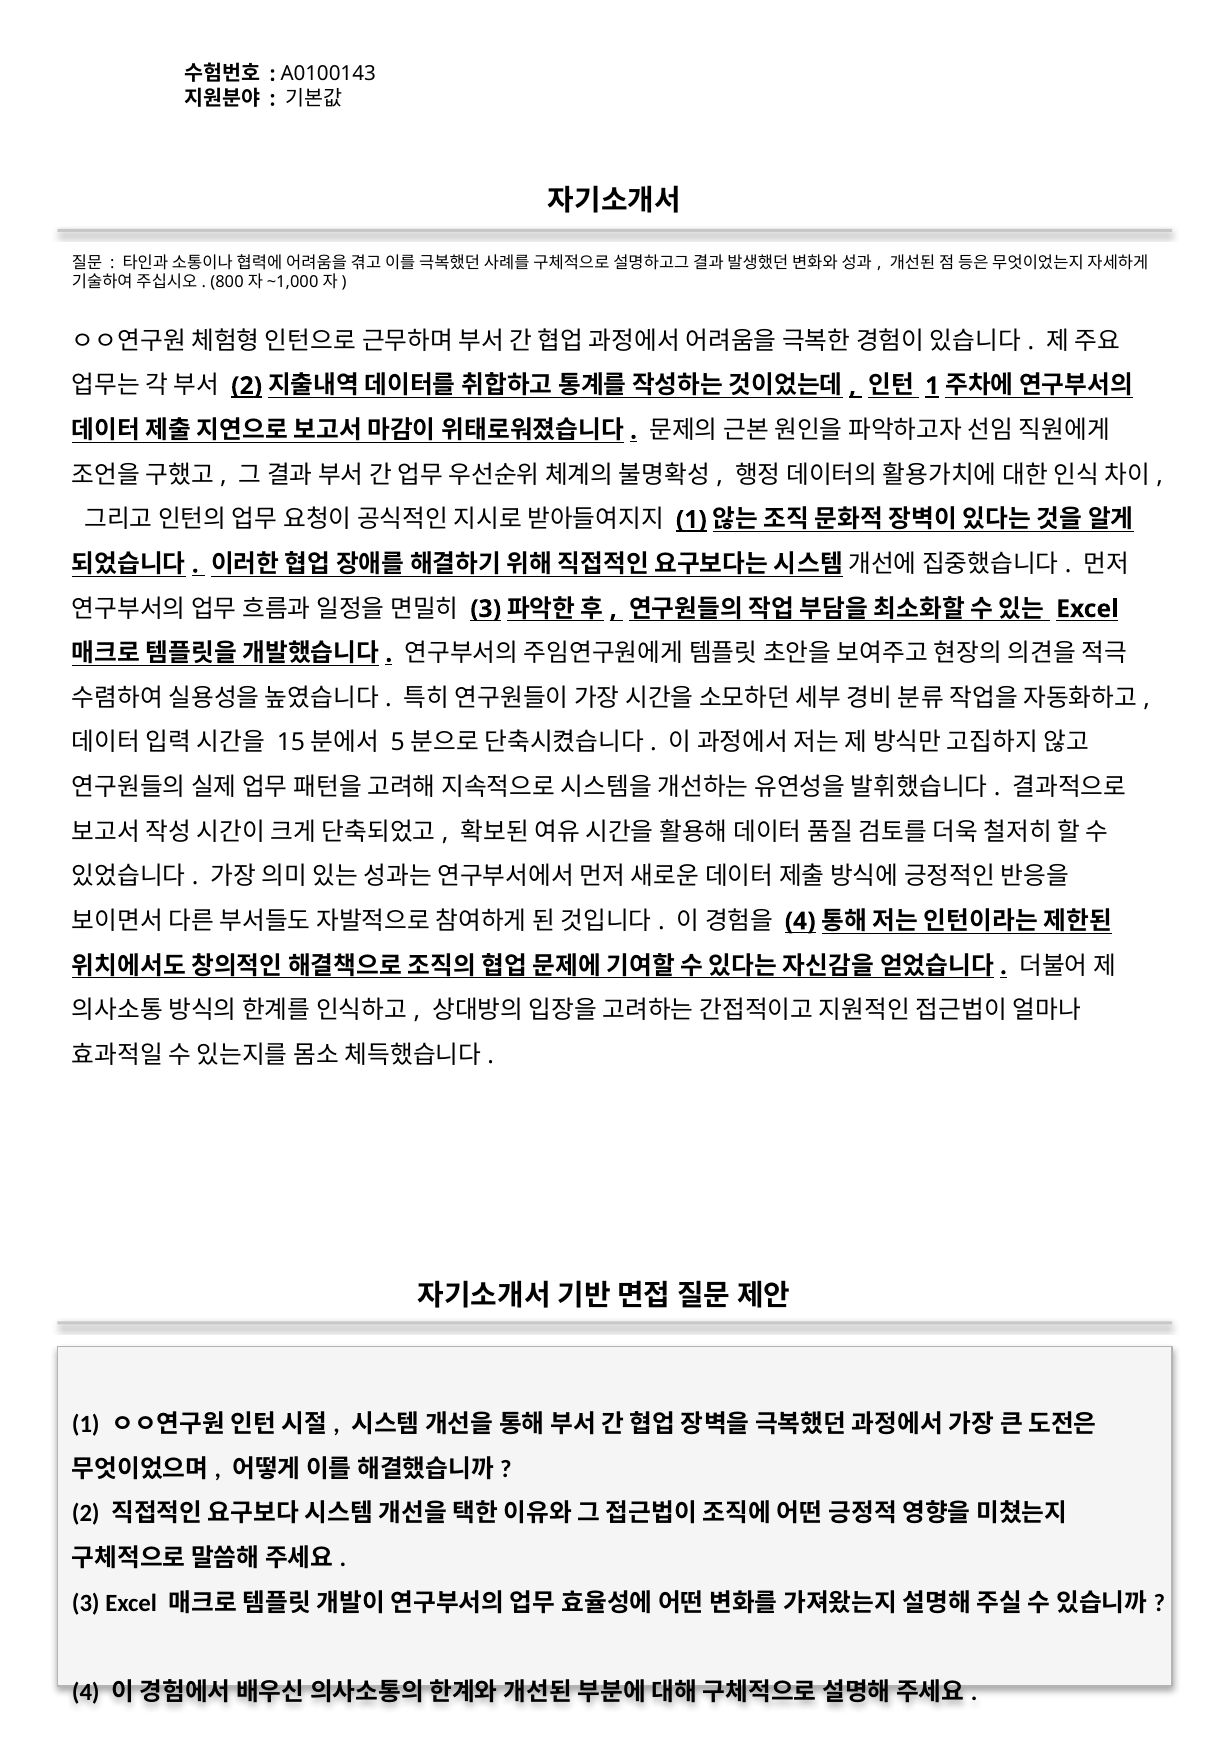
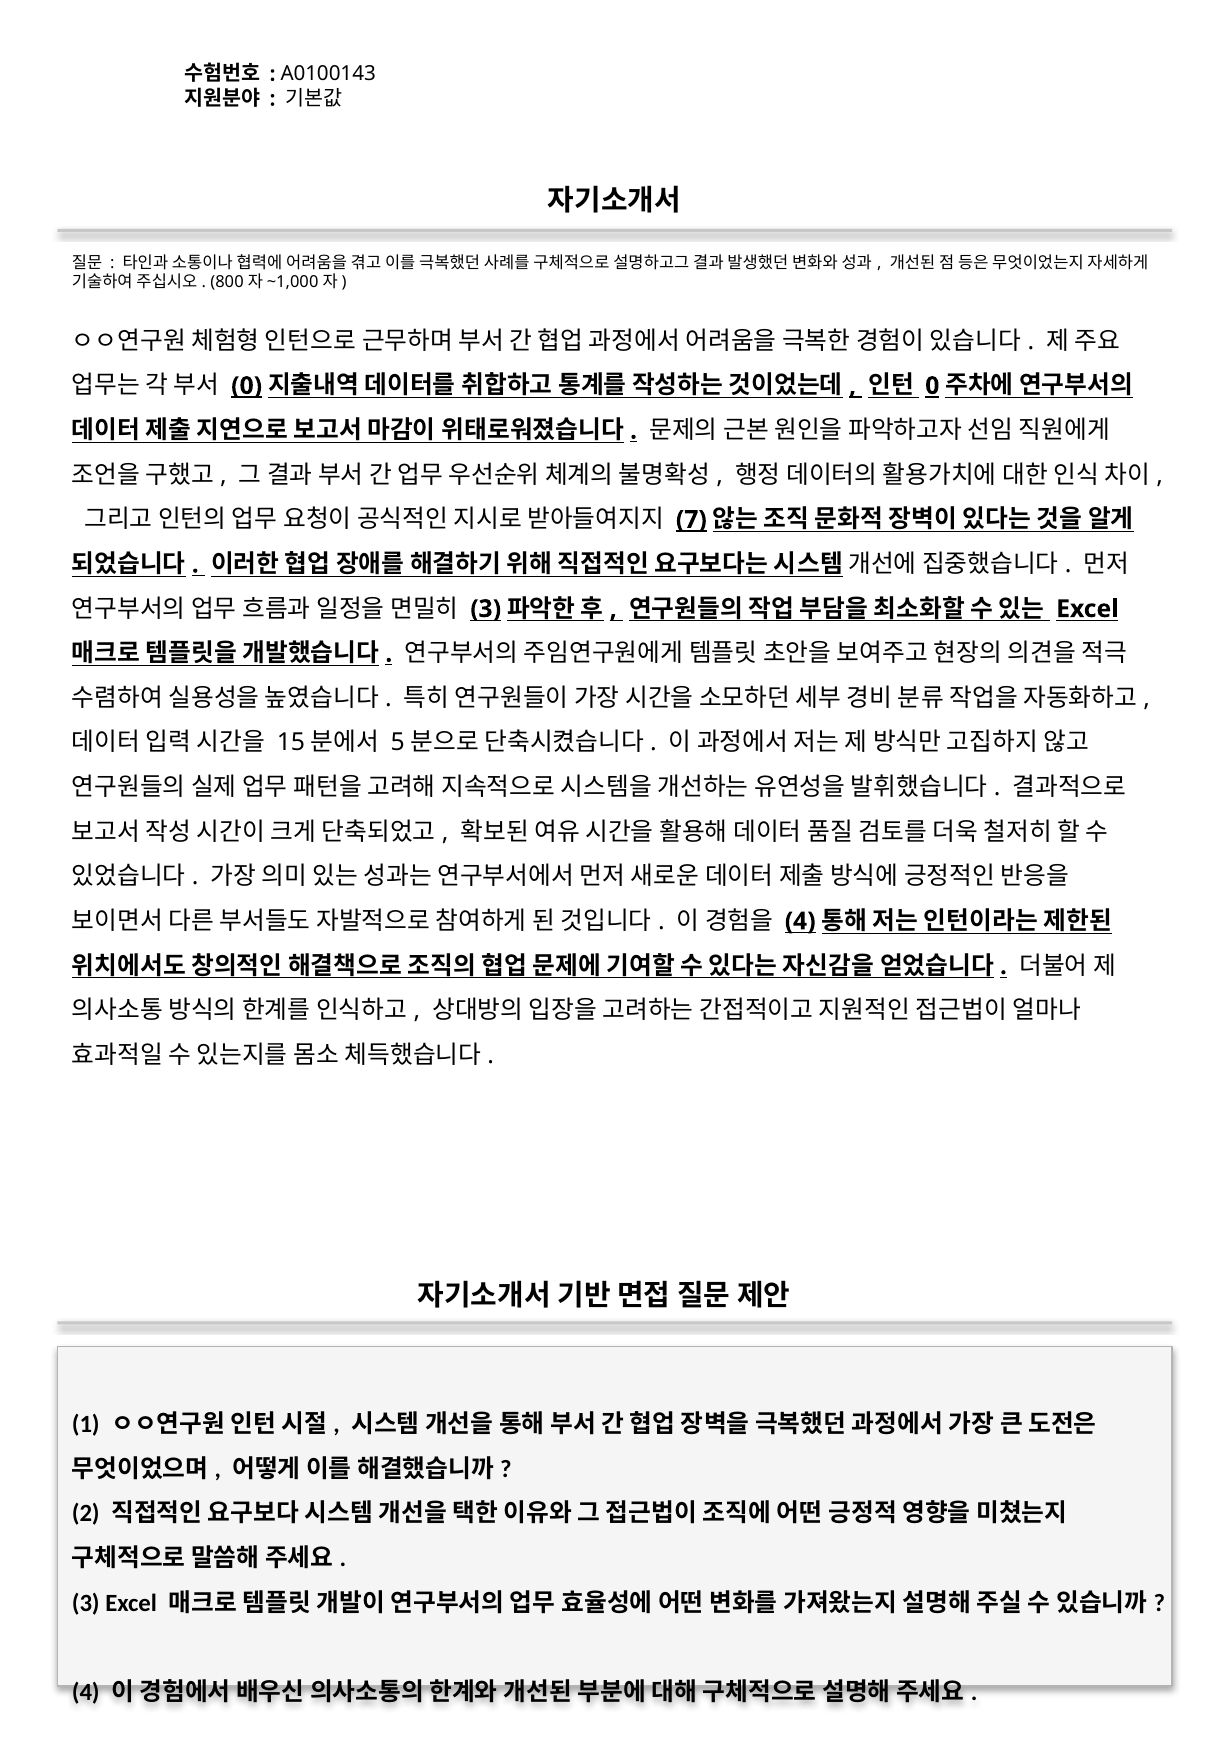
2: 2 -> 0 (247, 386)
1: 1 -> 0 (932, 386)
1: 1 -> 7 (691, 519)
